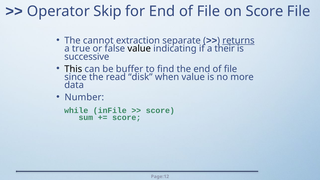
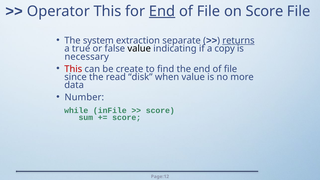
Operator Skip: Skip -> This (108, 11)
End underline: none -> present (162, 11)
cannot: cannot -> system (98, 41)
their: their -> copy (225, 49)
successive: successive -> necessary (87, 57)
This colour: black -> red (73, 69)
buffer: buffer -> create (130, 69)
